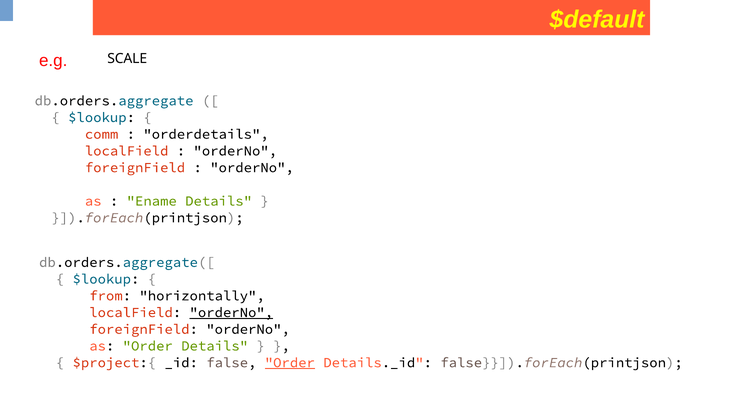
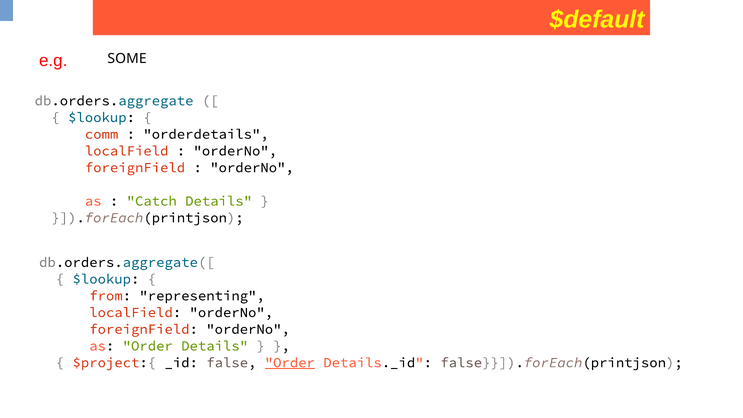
SCALE: SCALE -> SOME (127, 58)
Ename: Ename -> Catch (152, 201)
horizontally: horizontally -> representing (202, 296)
orderNo underline: present -> none (231, 312)
